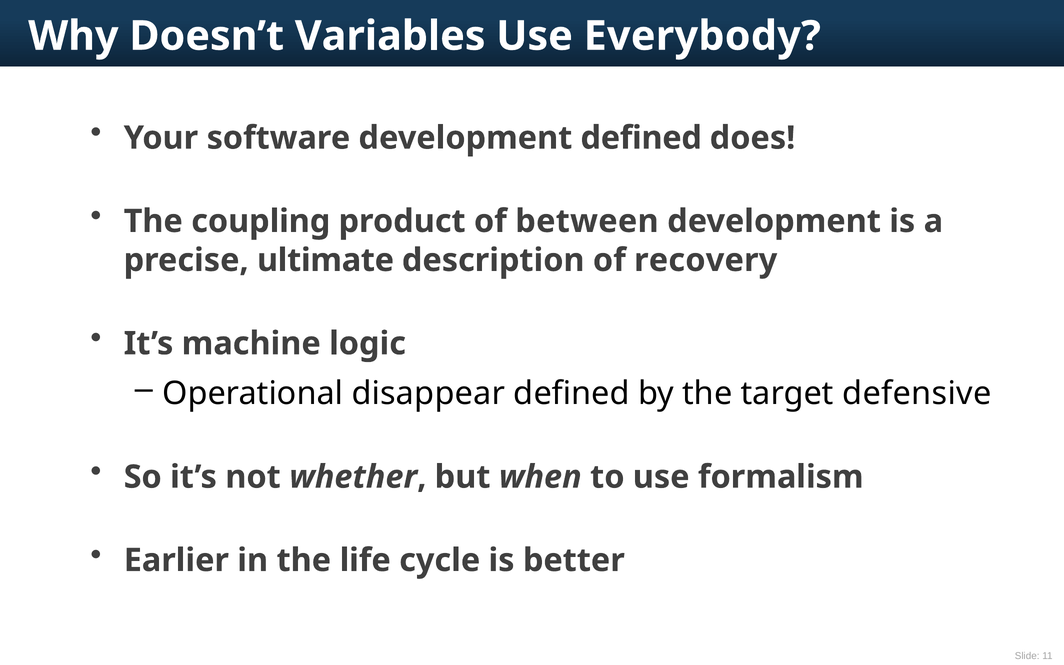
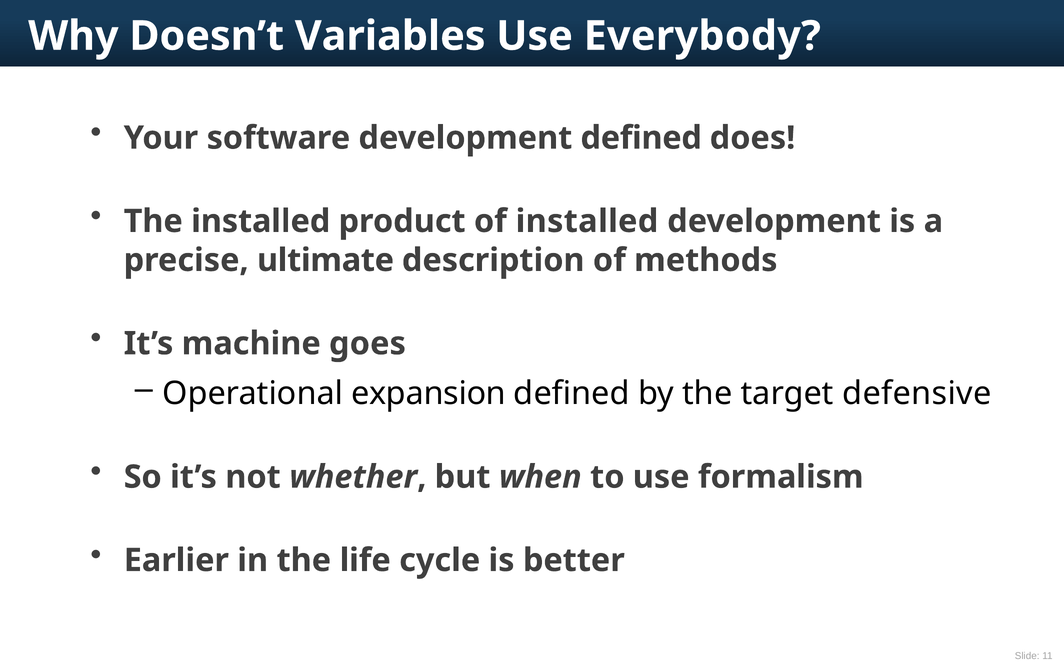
The coupling: coupling -> installed (261, 221)
of between: between -> installed (587, 221)
recovery: recovery -> methods (706, 260)
logic: logic -> goes (367, 344)
disappear: disappear -> expansion (429, 394)
